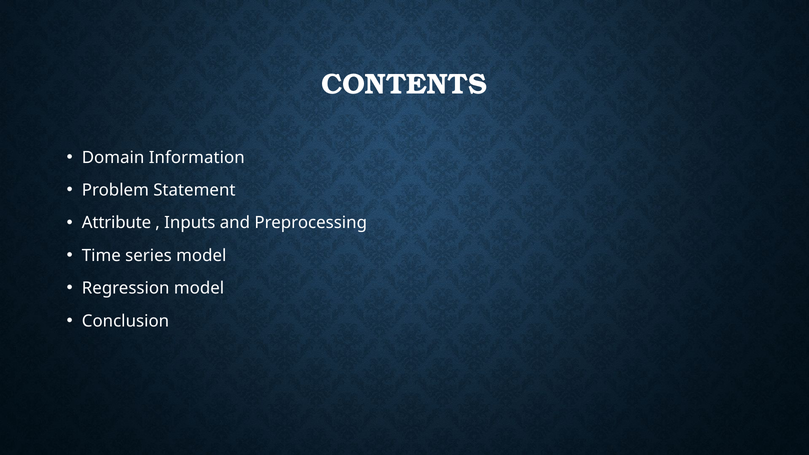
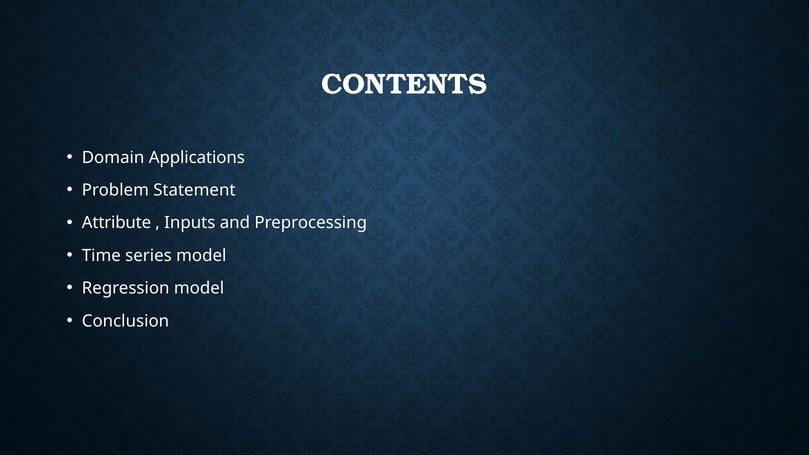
Information: Information -> Applications (197, 157)
